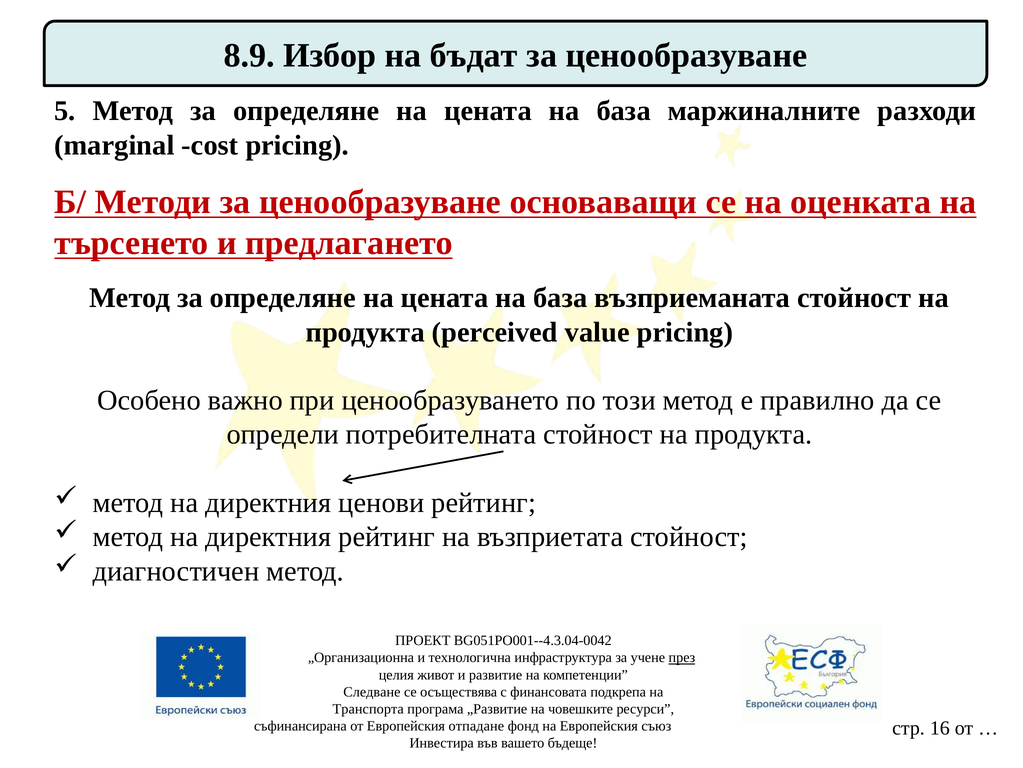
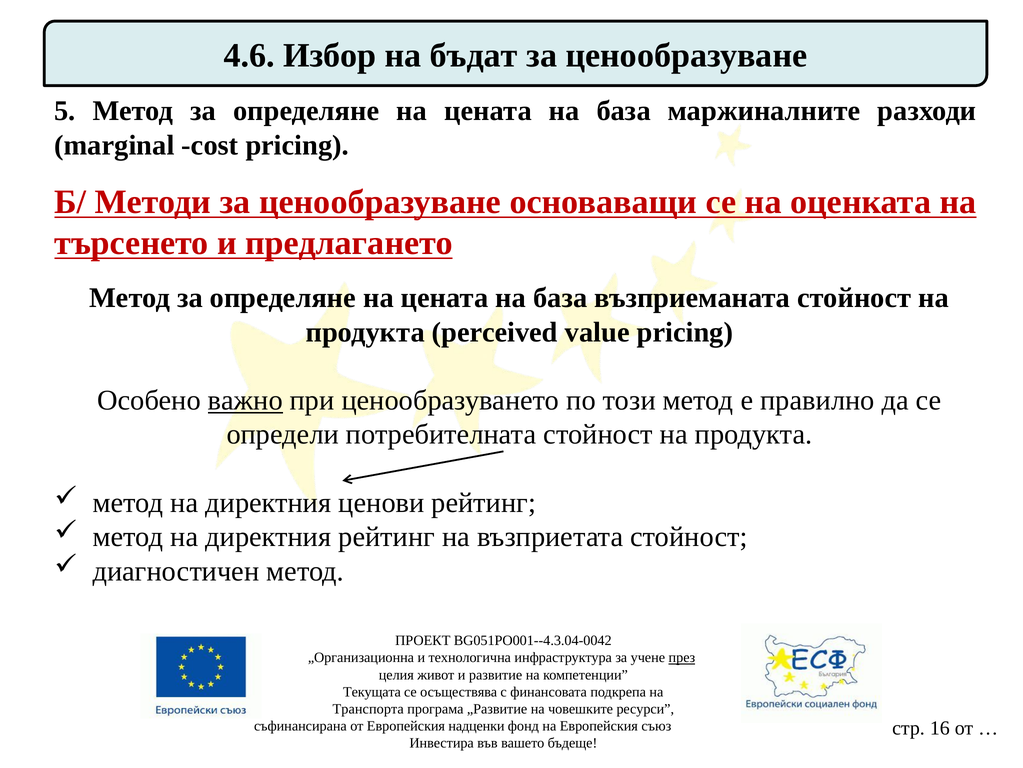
8.9: 8.9 -> 4.6 (249, 56)
важно underline: none -> present (245, 400)
Следване: Следване -> Текущата (372, 691)
отпадане: отпадане -> надценки (476, 725)
